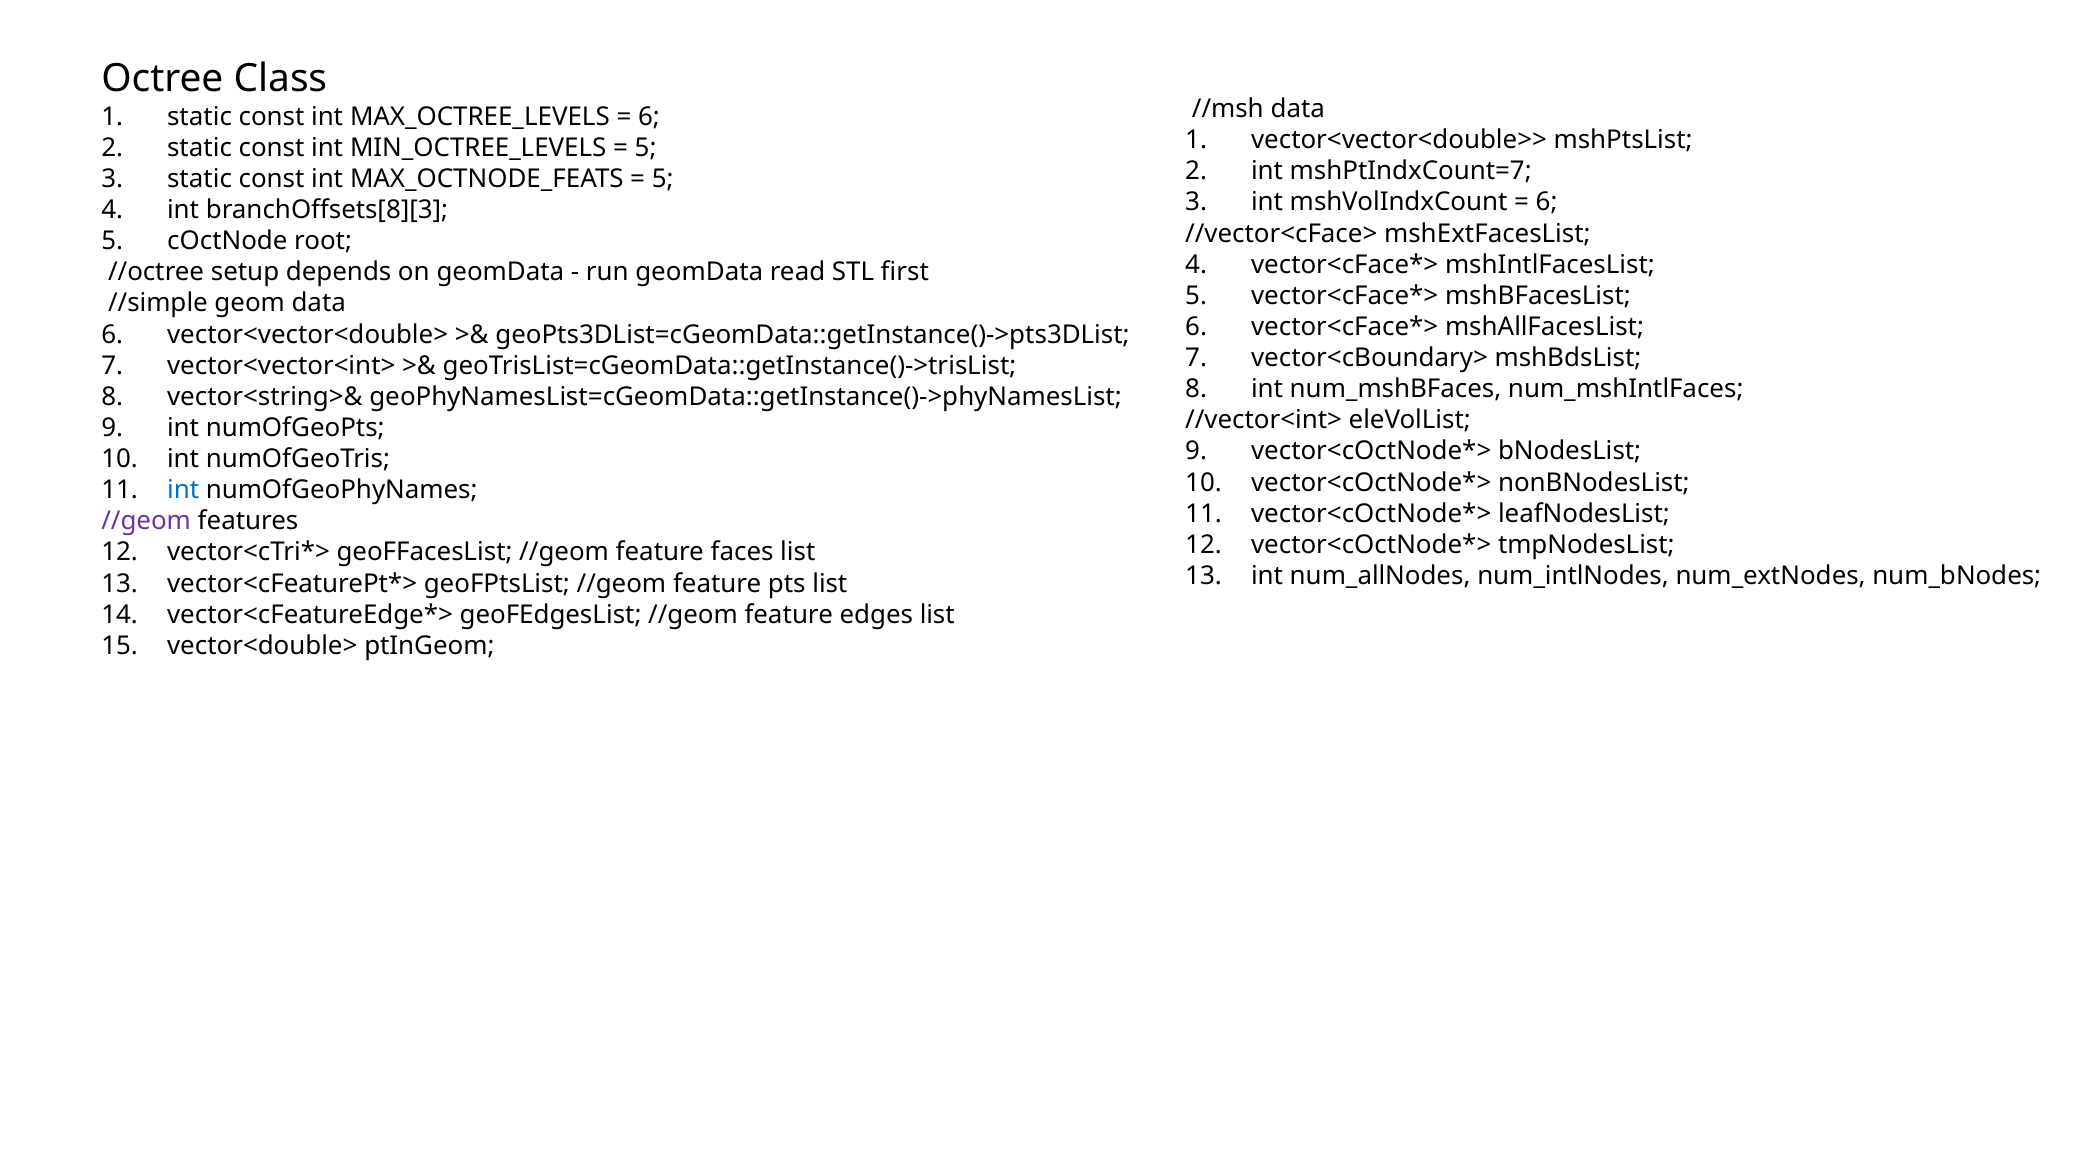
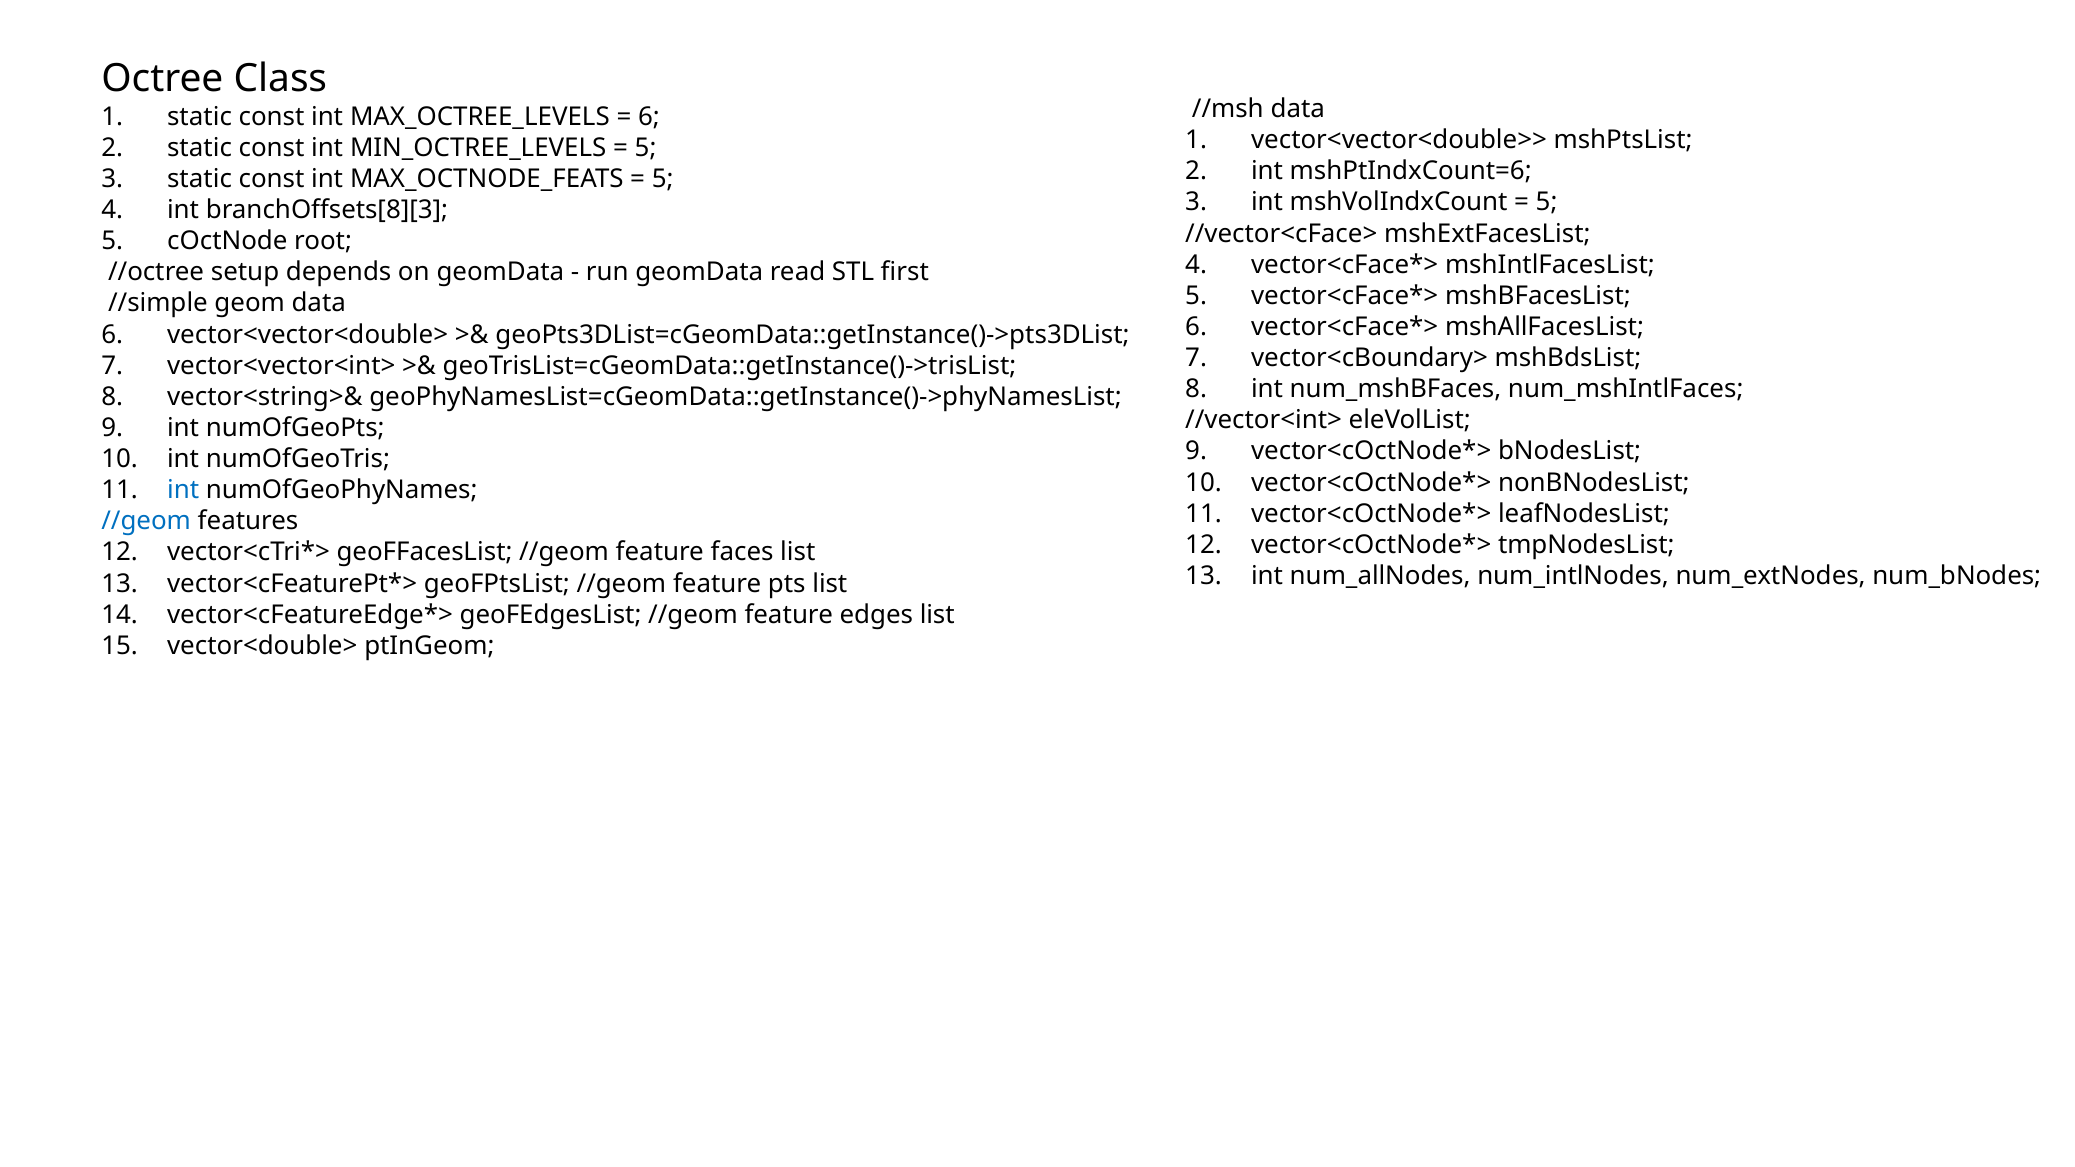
mshPtIndxCount=7: mshPtIndxCount=7 -> mshPtIndxCount=6 (1411, 171)
6: 6 -> 5 (1547, 202)
//geom colour: purple -> blue (146, 521)
